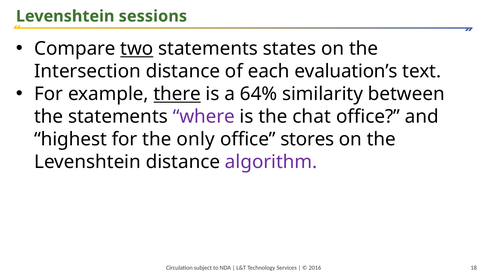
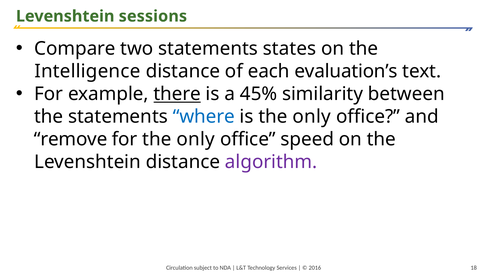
two underline: present -> none (137, 49)
Intersection: Intersection -> Intelligence (87, 71)
64%: 64% -> 45% (259, 94)
where colour: purple -> blue (204, 117)
is the chat: chat -> only (312, 117)
highest: highest -> remove (71, 140)
stores: stores -> speed (307, 140)
